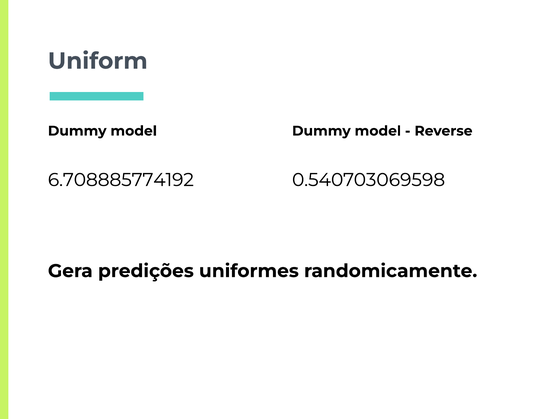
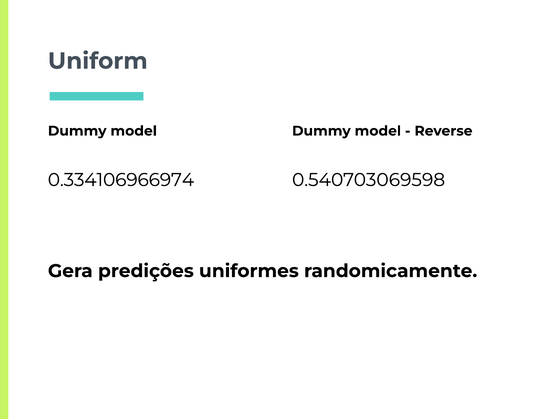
6.708885774192: 6.708885774192 -> 0.334106966974 (121, 180)
